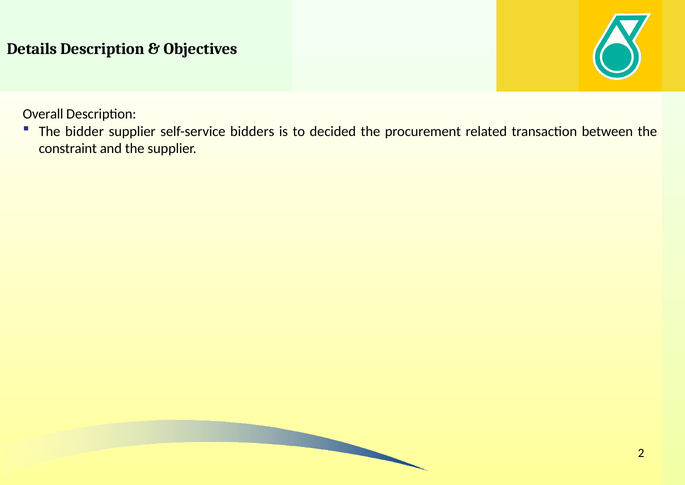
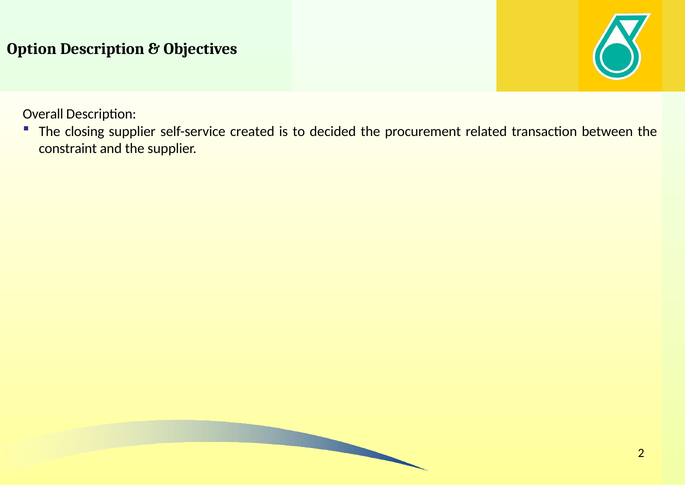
Details: Details -> Option (32, 49)
bidder: bidder -> closing (85, 131)
bidders: bidders -> created (252, 131)
